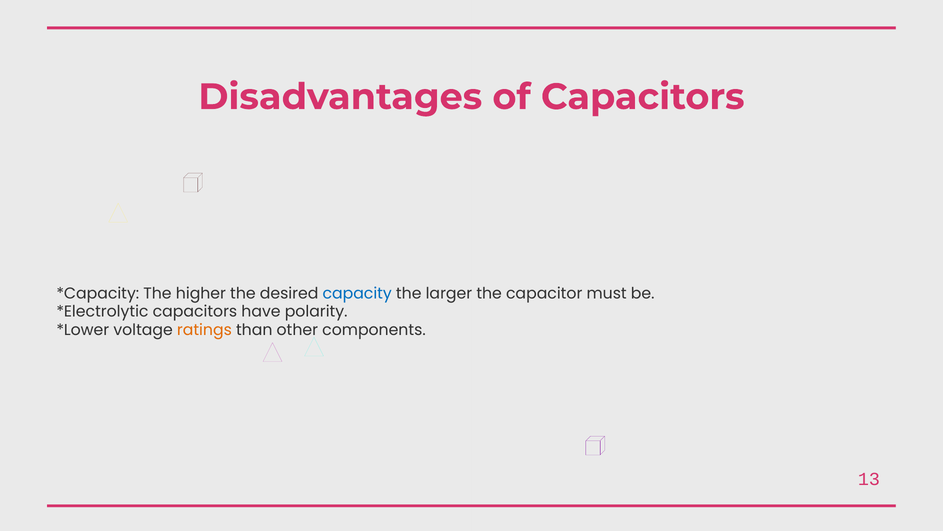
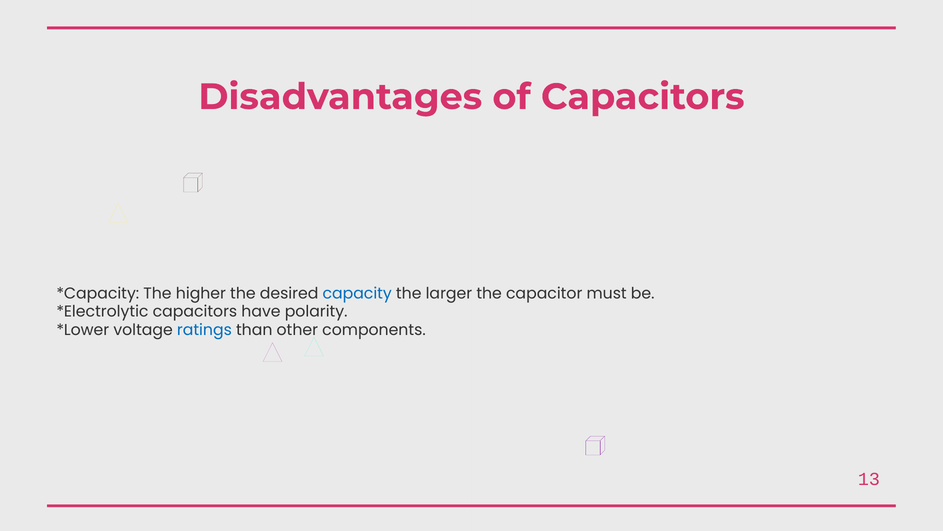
ratings colour: orange -> blue (204, 330)
